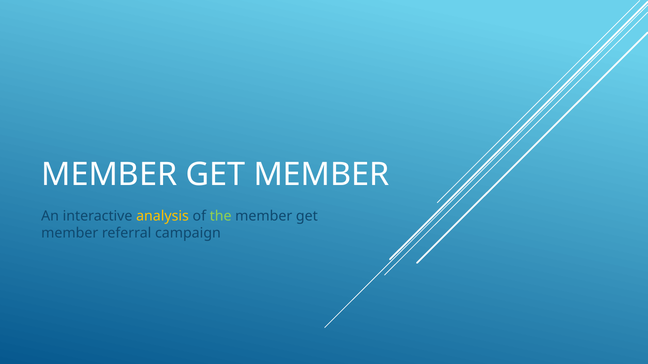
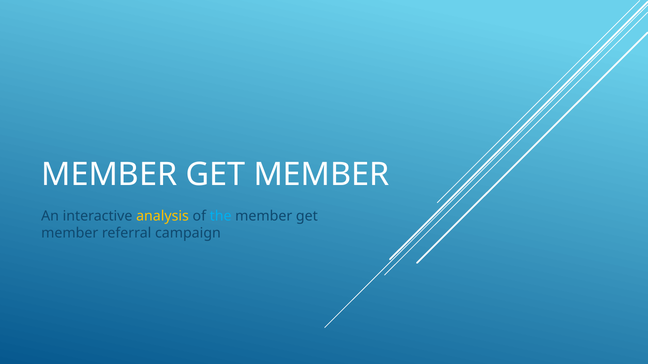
the colour: light green -> light blue (221, 216)
